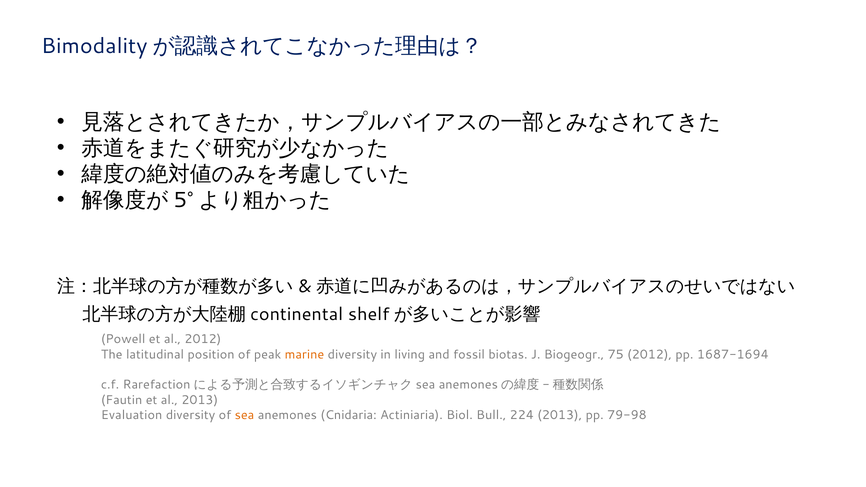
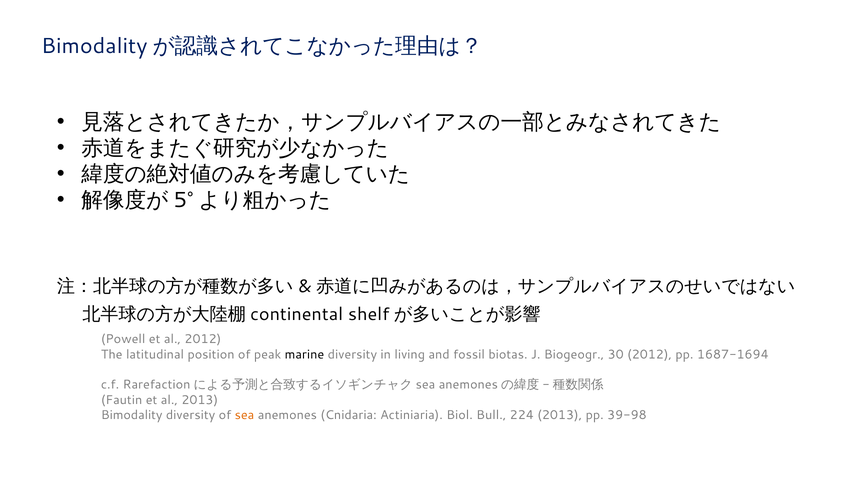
marine colour: orange -> black (304, 355)
75: 75 -> 30 (616, 355)
Evaluation: Evaluation -> Bimodality (132, 415)
79-98: 79-98 -> 39-98 (627, 415)
